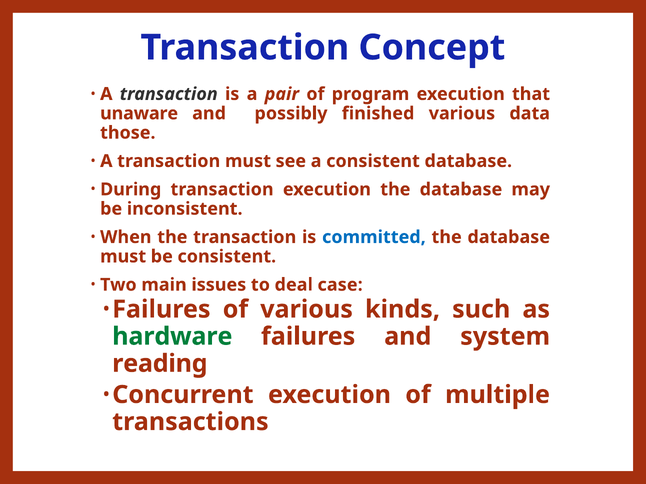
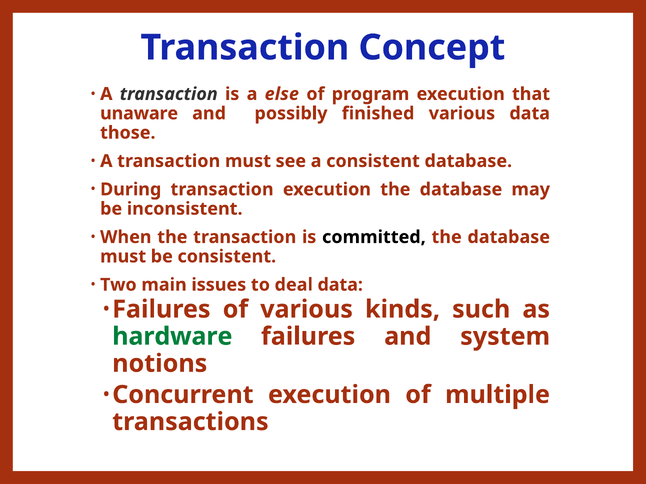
pair: pair -> else (282, 94)
committed colour: blue -> black (374, 237)
deal case: case -> data (340, 285)
reading: reading -> notions (160, 364)
